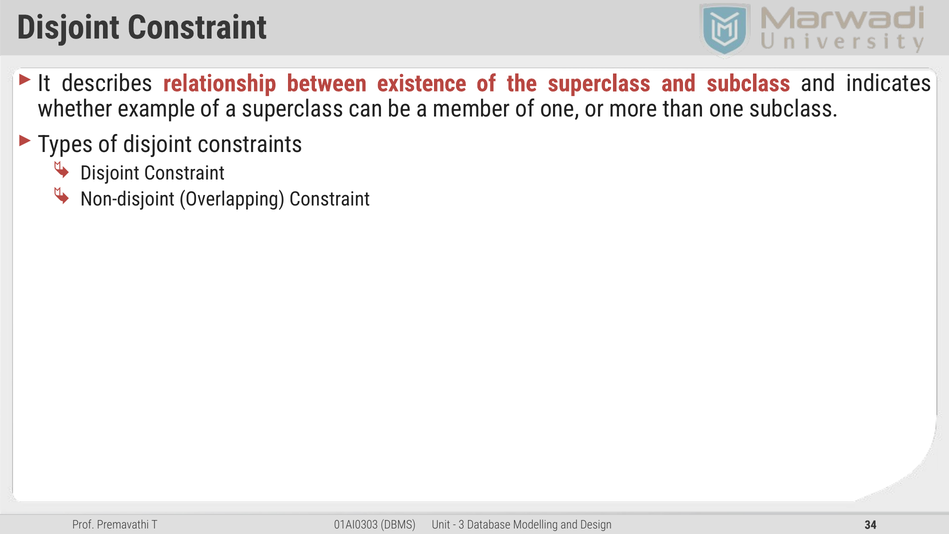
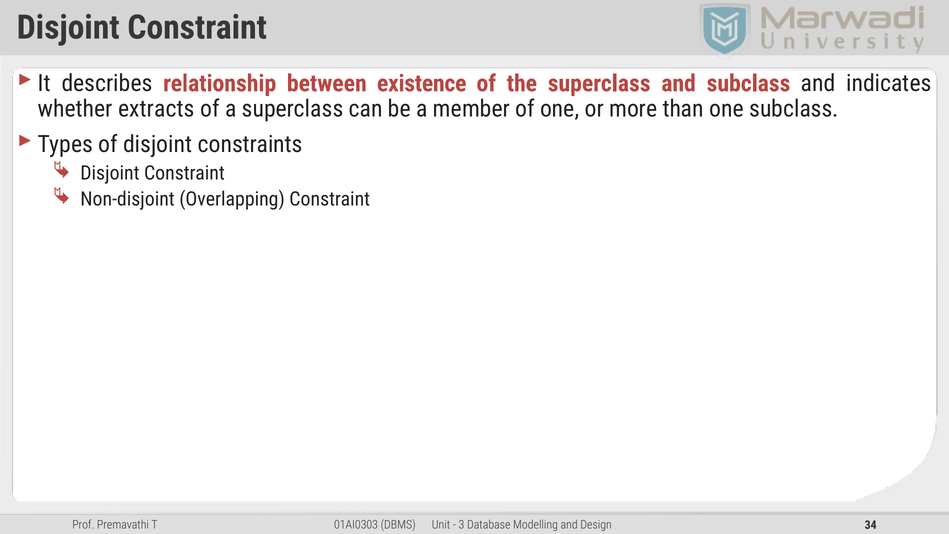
example: example -> extracts (156, 109)
